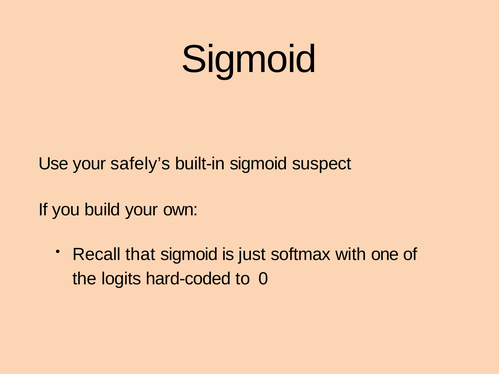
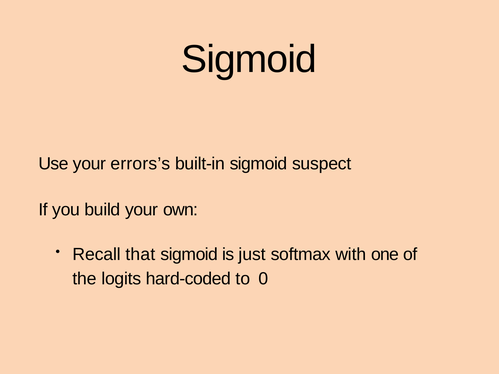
safely’s: safely’s -> errors’s (140, 164)
